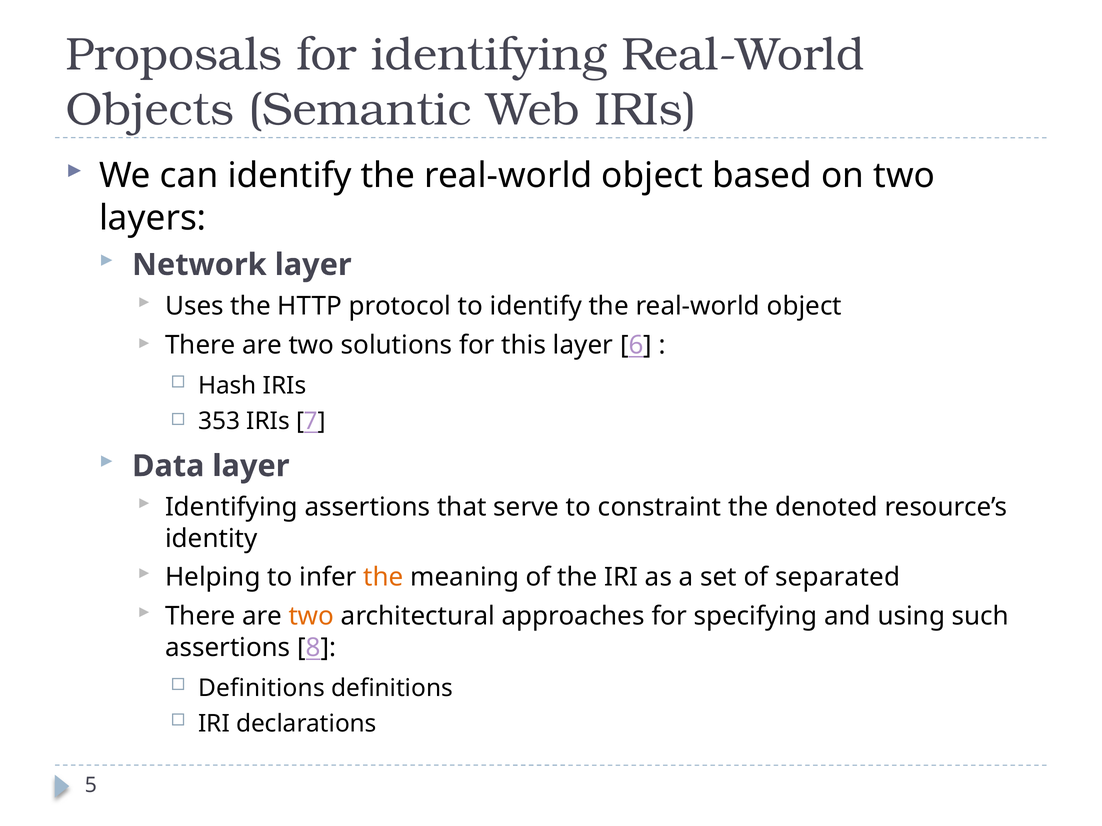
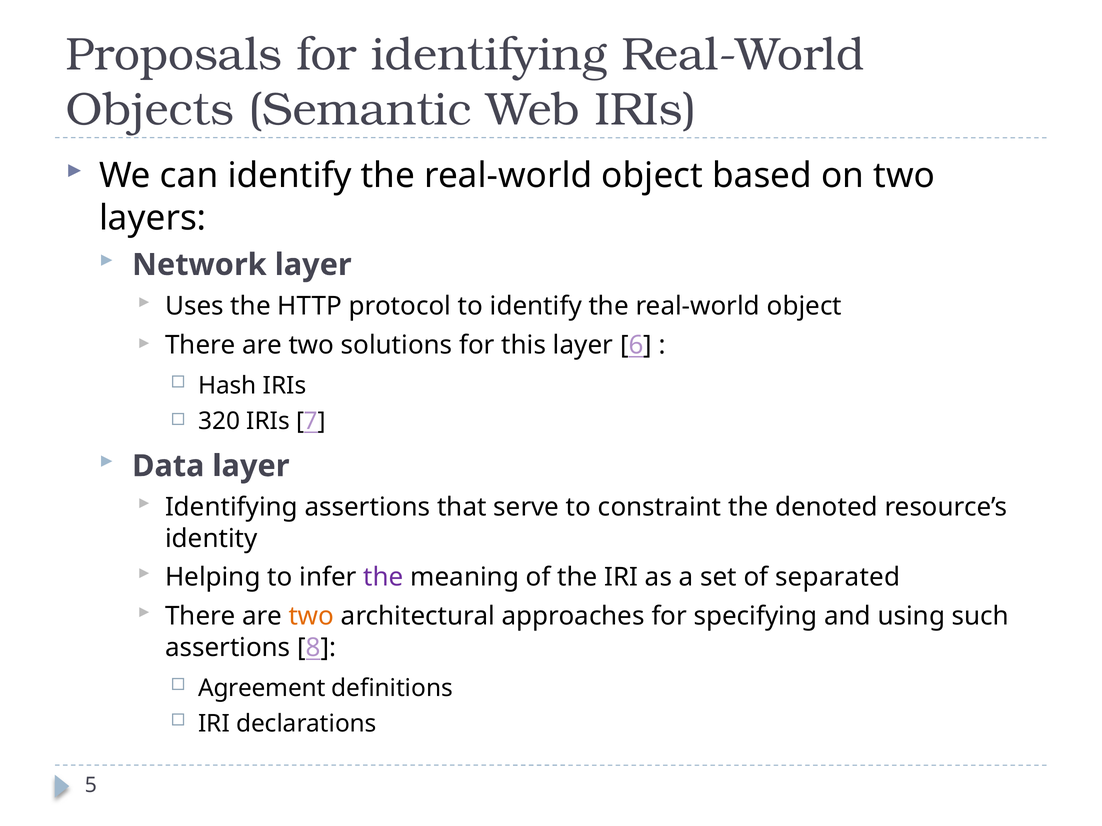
353: 353 -> 320 (219, 421)
the colour: orange -> purple (383, 578)
Definitions: Definitions -> Agreement (262, 689)
